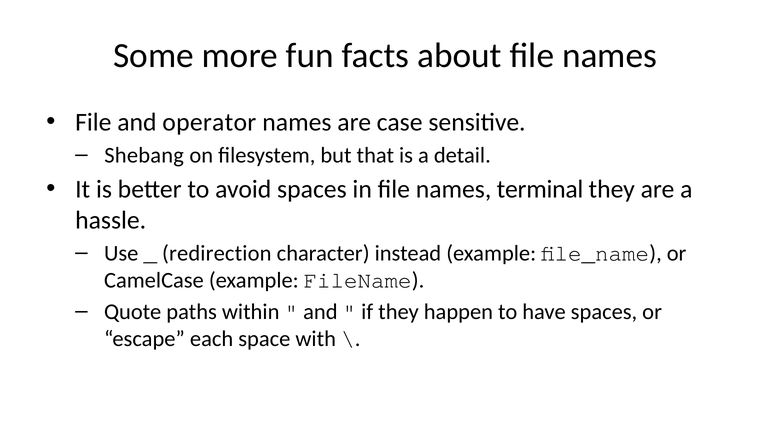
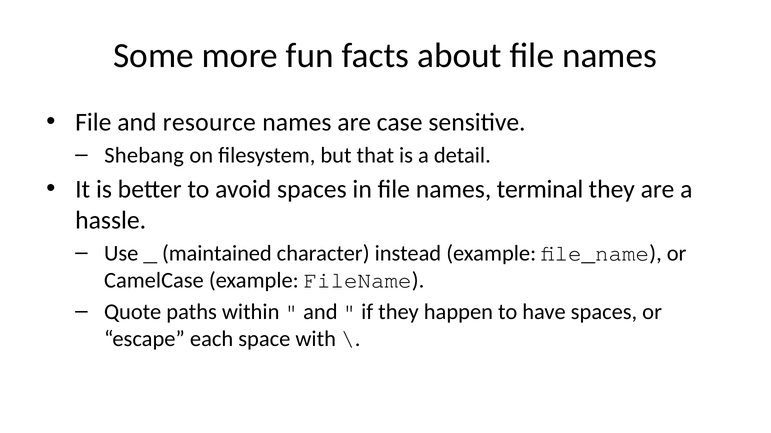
operator: operator -> resource (209, 122)
redirection: redirection -> maintained (217, 254)
